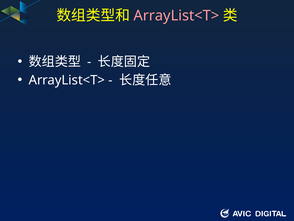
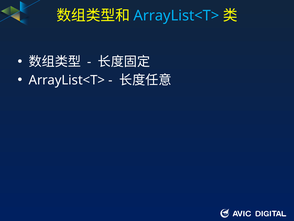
ArrayList<T> colour: pink -> light blue (176, 16)
